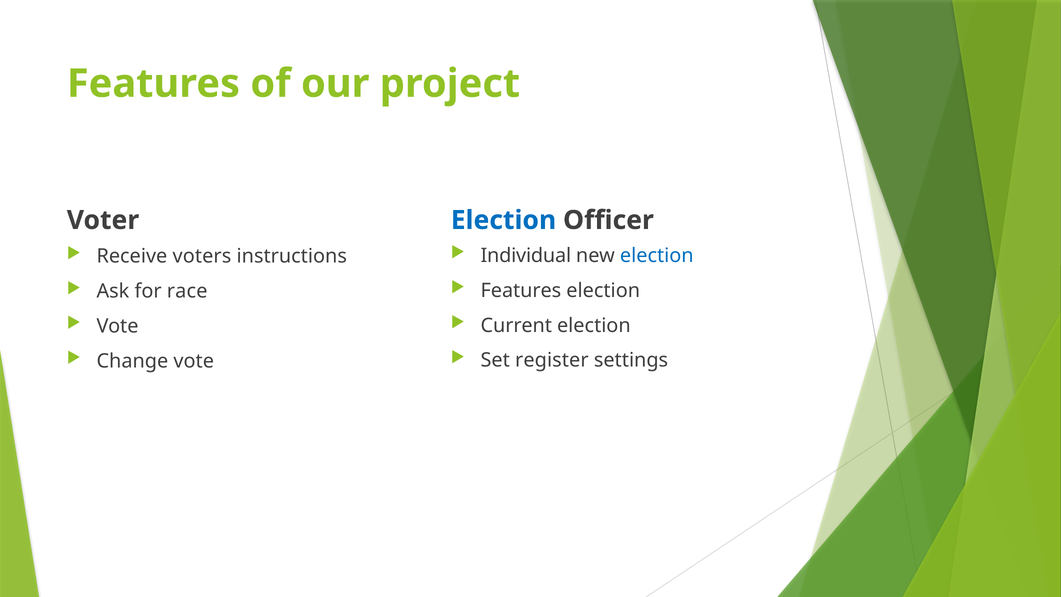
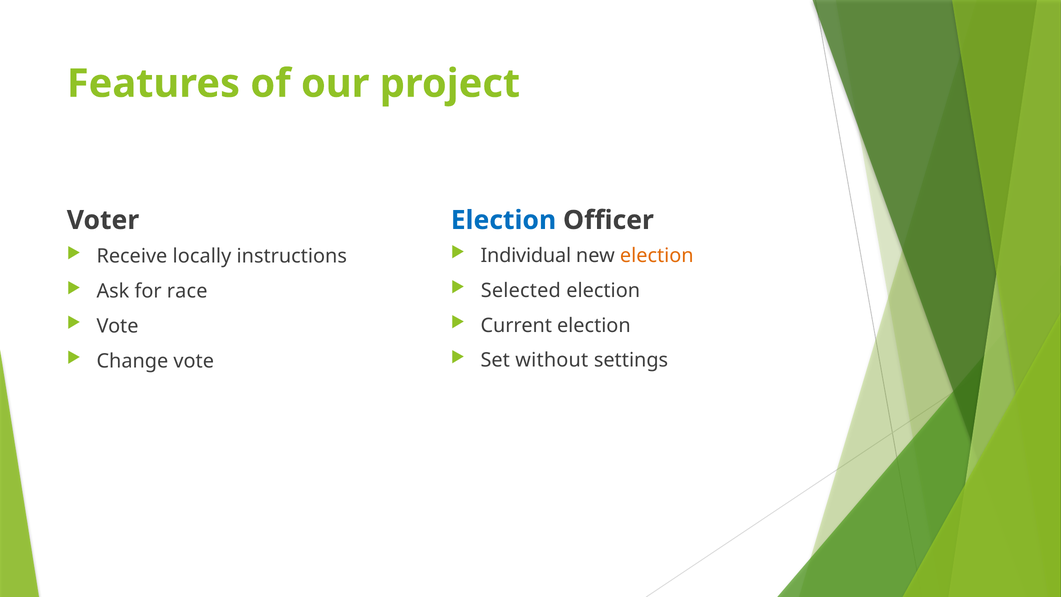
election colour: blue -> orange (657, 255)
voters: voters -> locally (202, 256)
Features: Features -> Selected (521, 290)
register: register -> without (552, 360)
